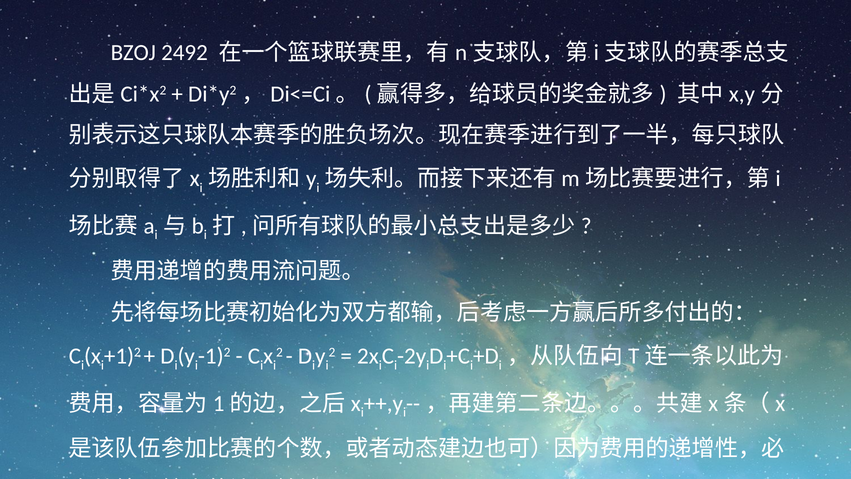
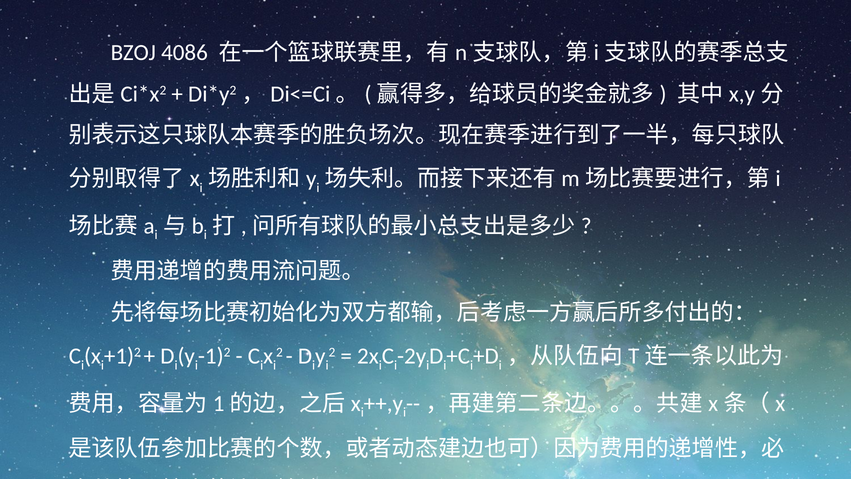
2492: 2492 -> 4086 (184, 52)
